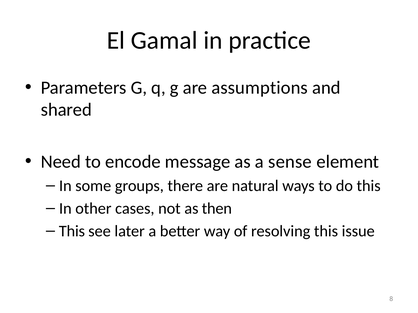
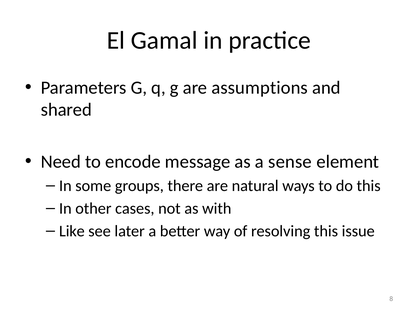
then: then -> with (217, 209)
This: This -> Like (72, 232)
